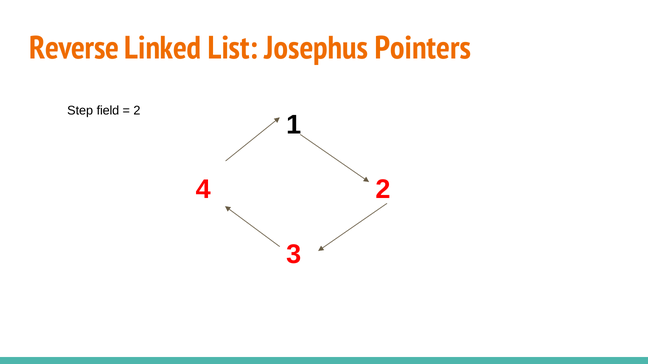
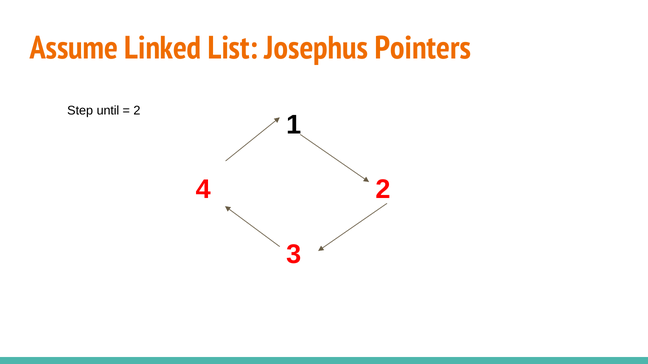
Reverse: Reverse -> Assume (74, 48)
field: field -> until (108, 111)
